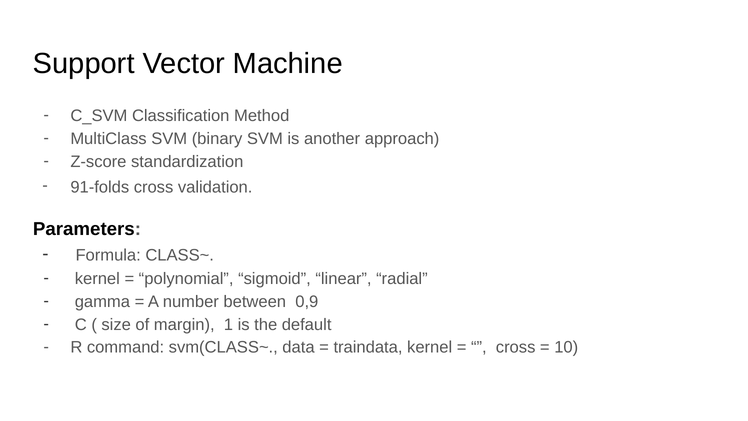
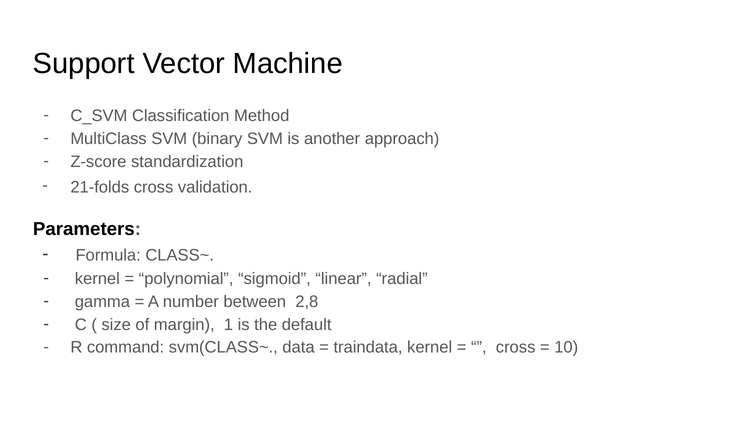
91-folds: 91-folds -> 21-folds (100, 187)
0,9: 0,9 -> 2,8 (307, 301)
